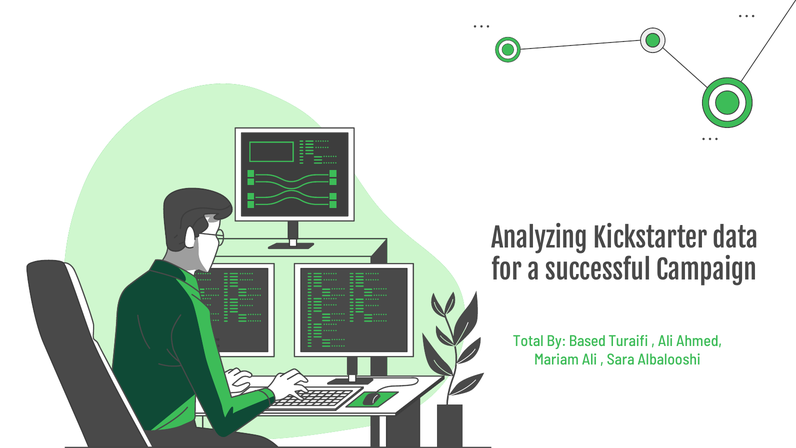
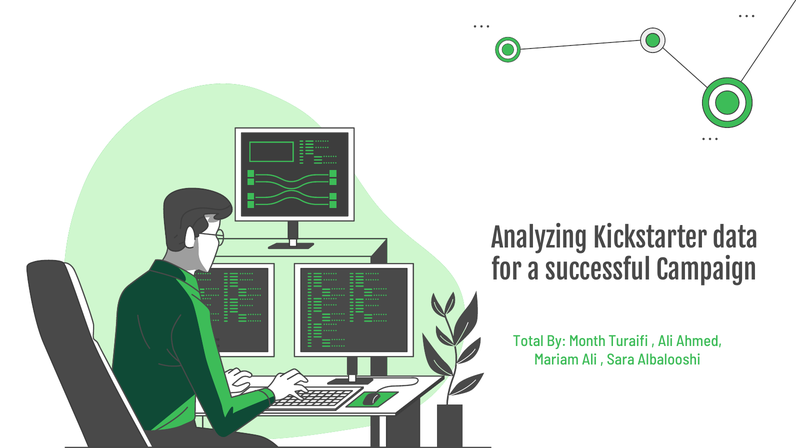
Based: Based -> Month (587, 341)
